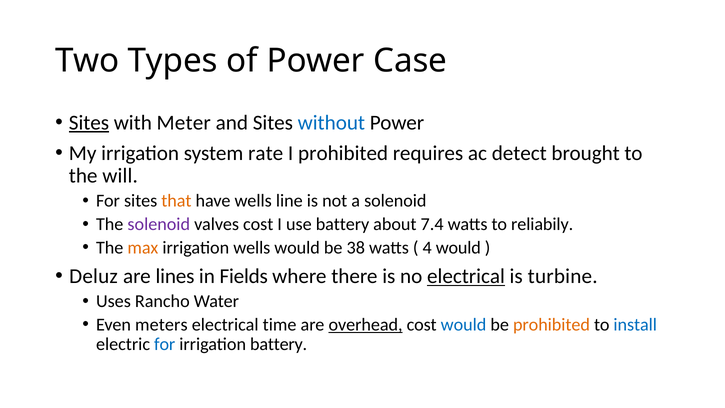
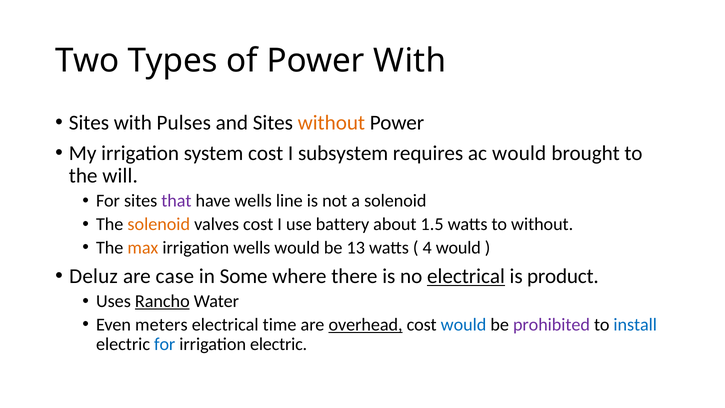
Power Case: Case -> With (410, 61)
Sites underline: present -> none (89, 123)
Meter: Meter -> Pulses (184, 123)
without colour: blue -> orange (331, 123)
system rate: rate -> cost (266, 153)
I prohibited: prohibited -> subsystem (343, 153)
ac detect: detect -> would (519, 153)
that colour: orange -> purple (176, 201)
solenoid colour: purple -> orange (159, 224)
7.4: 7.4 -> 1.5 (432, 224)
to reliabily: reliabily -> without (542, 224)
38: 38 -> 13 (356, 247)
lines: lines -> case (175, 276)
Fields: Fields -> Some (244, 276)
turbine: turbine -> product (563, 276)
Rancho underline: none -> present (162, 301)
prohibited colour: orange -> purple (551, 325)
irrigation battery: battery -> electric (279, 344)
